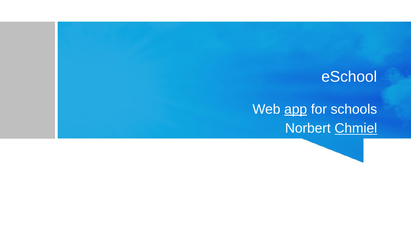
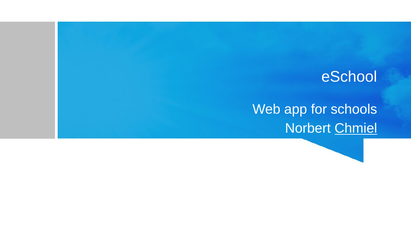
app underline: present -> none (296, 109)
